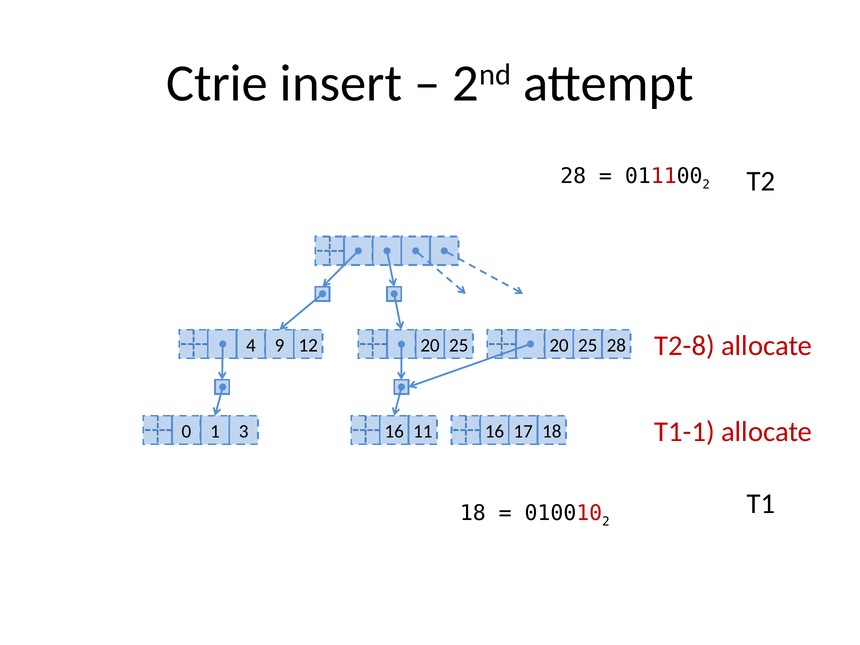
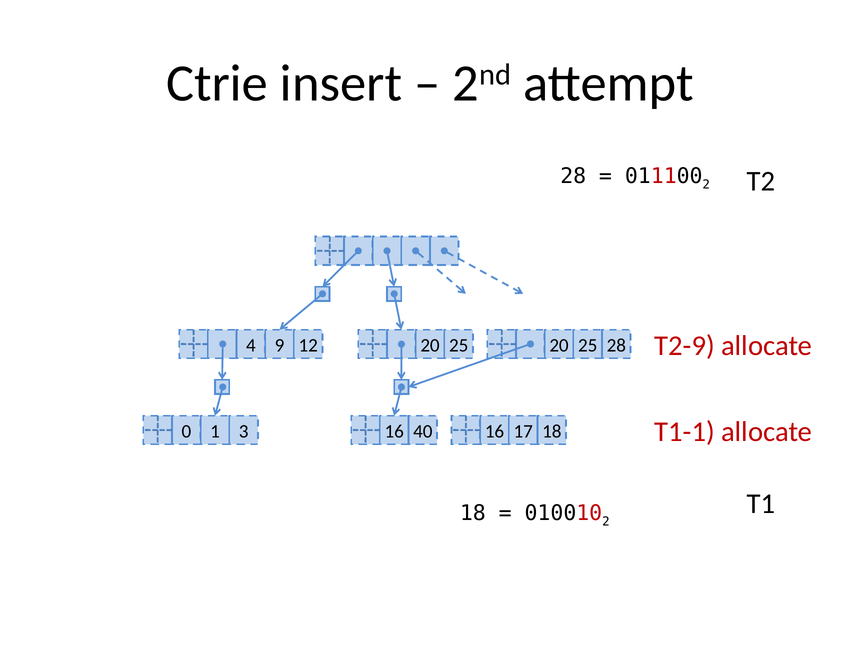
T2-8: T2-8 -> T2-9 (685, 346)
11: 11 -> 40 (423, 431)
